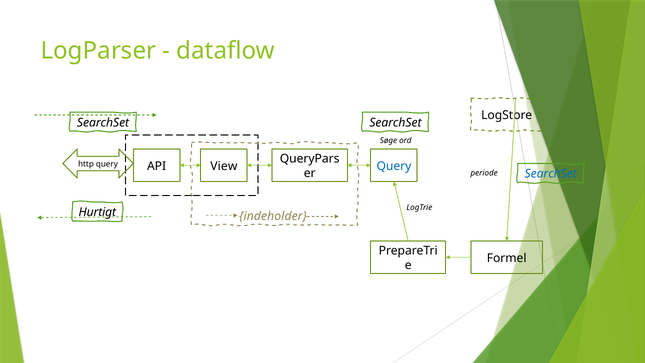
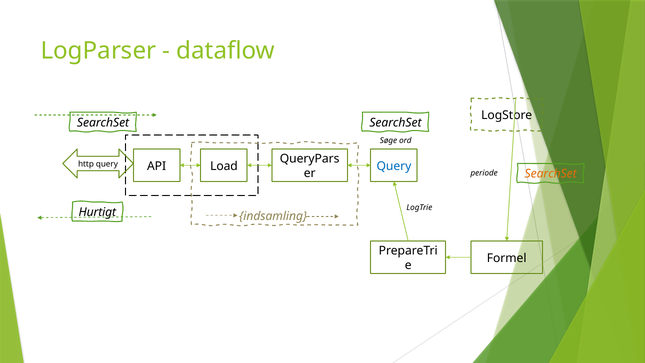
View: View -> Load (224, 166)
SearchSet colour: blue -> orange (551, 174)
indeholder: indeholder -> indsamling (273, 216)
